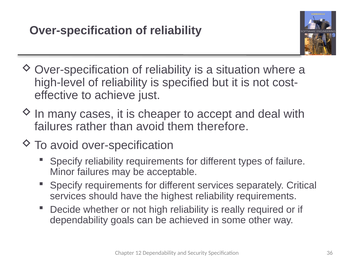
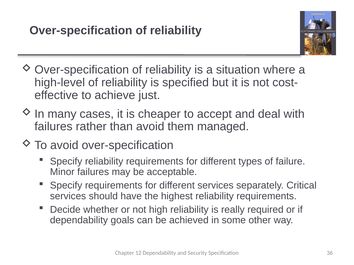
therefore: therefore -> managed (223, 127)
